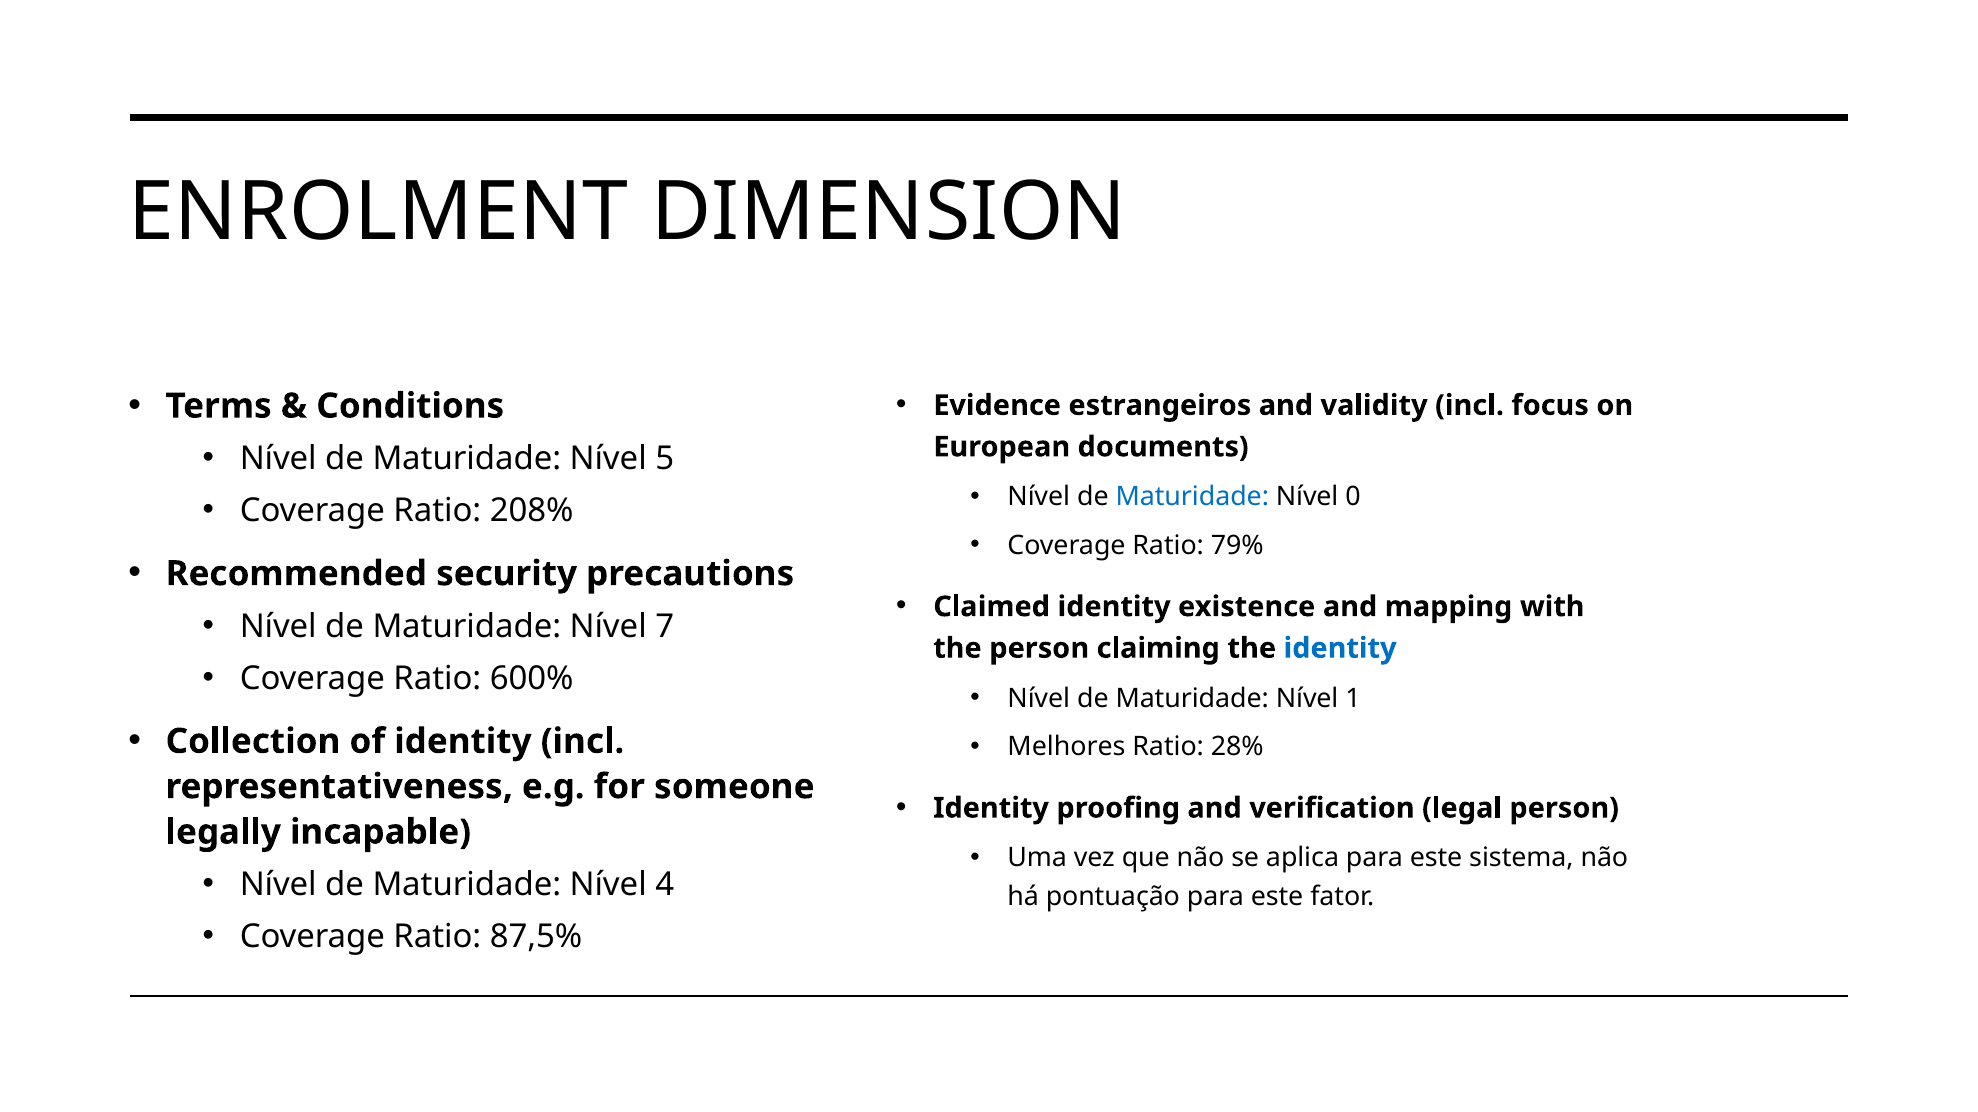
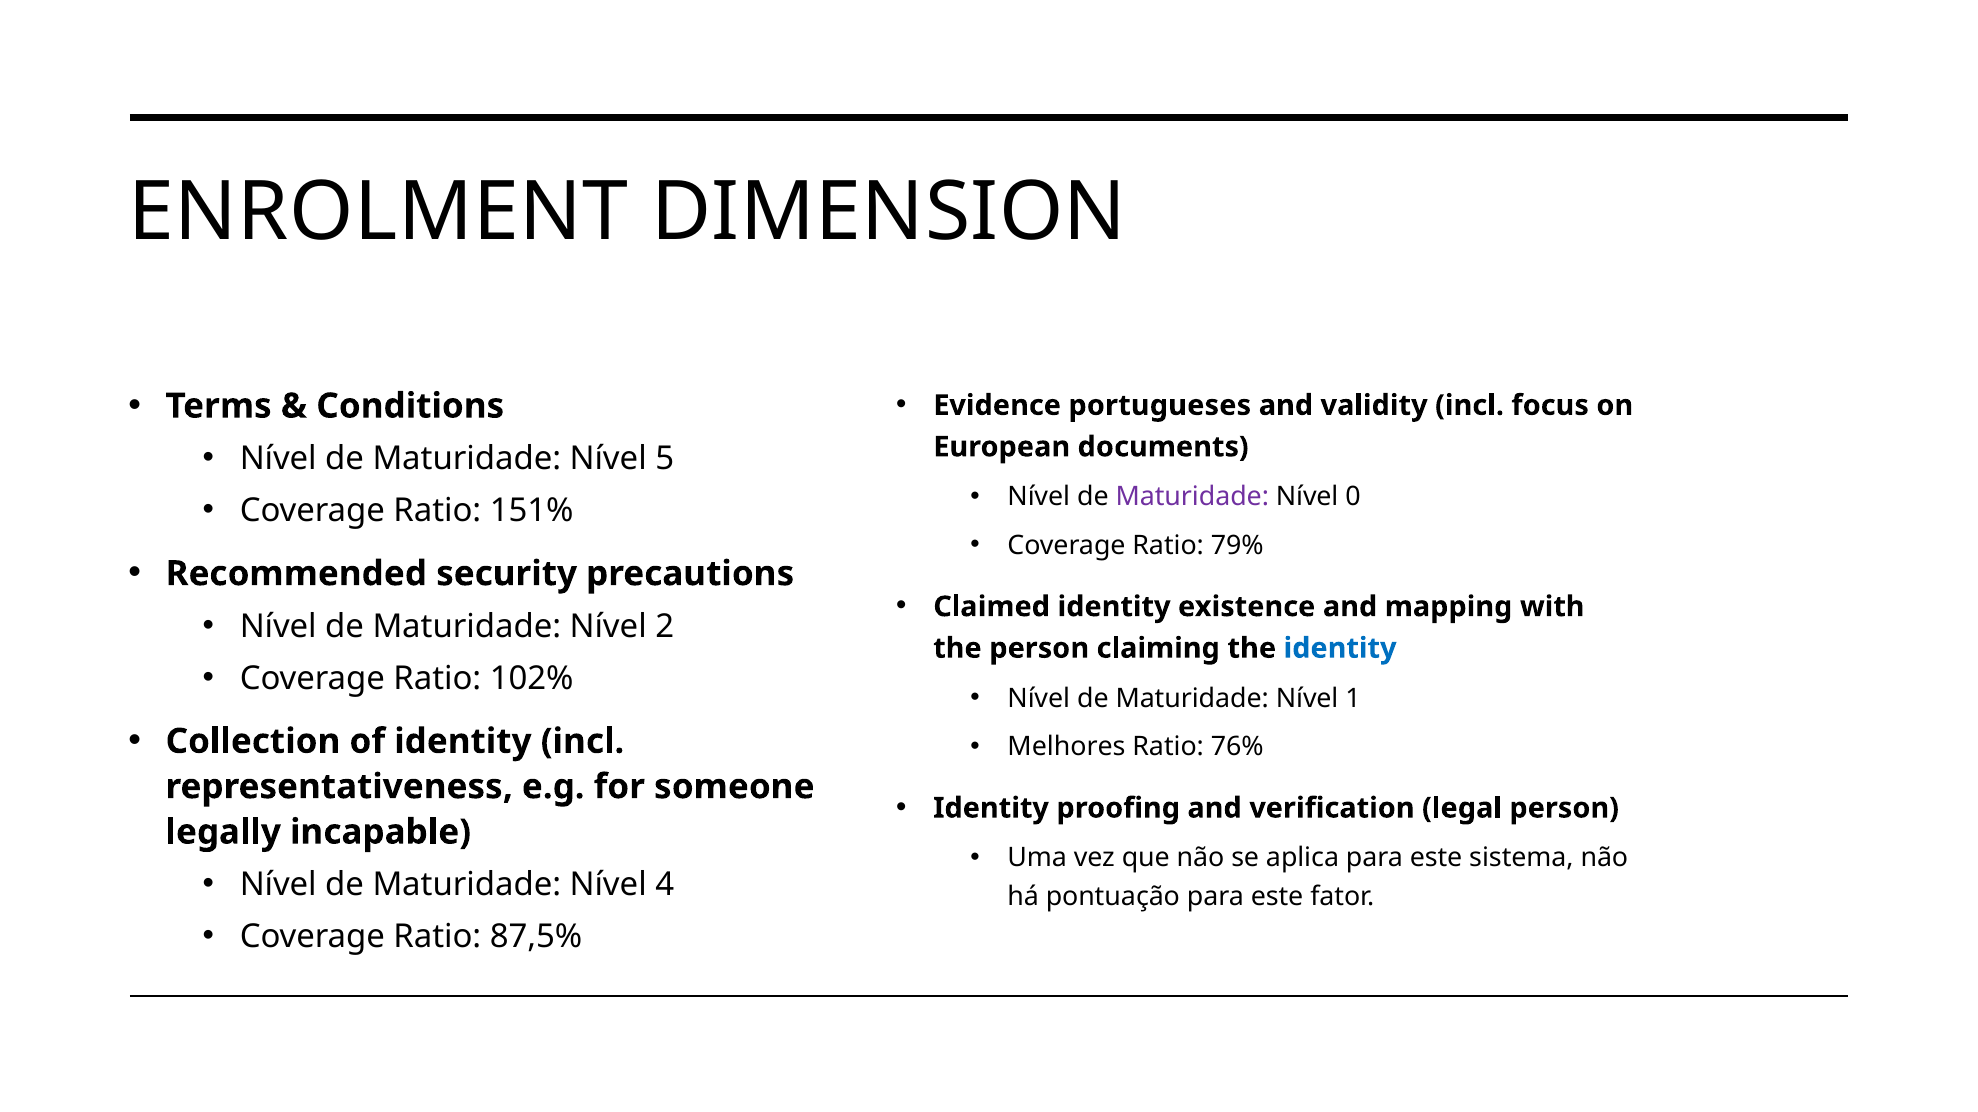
estrangeiros: estrangeiros -> portugueses (1160, 406)
Maturidade colour: blue -> purple (1192, 497)
208%: 208% -> 151% (532, 511)
7: 7 -> 2 (665, 627)
600%: 600% -> 102% (532, 679)
28%: 28% -> 76% (1237, 747)
